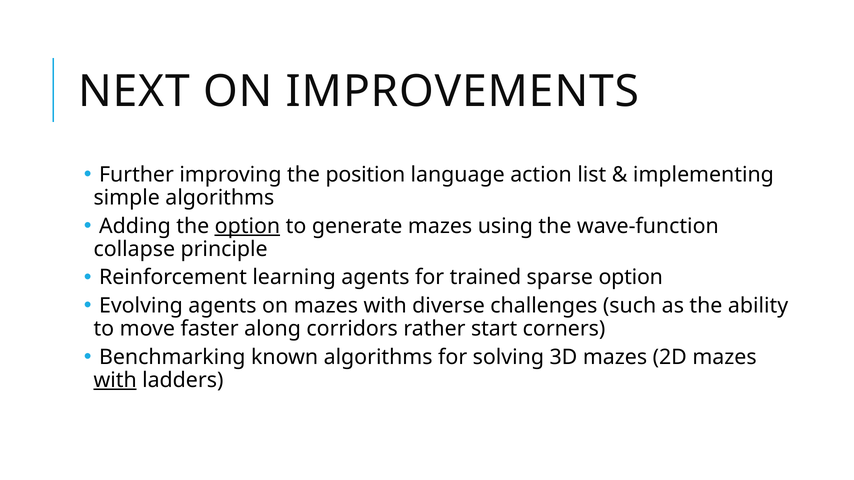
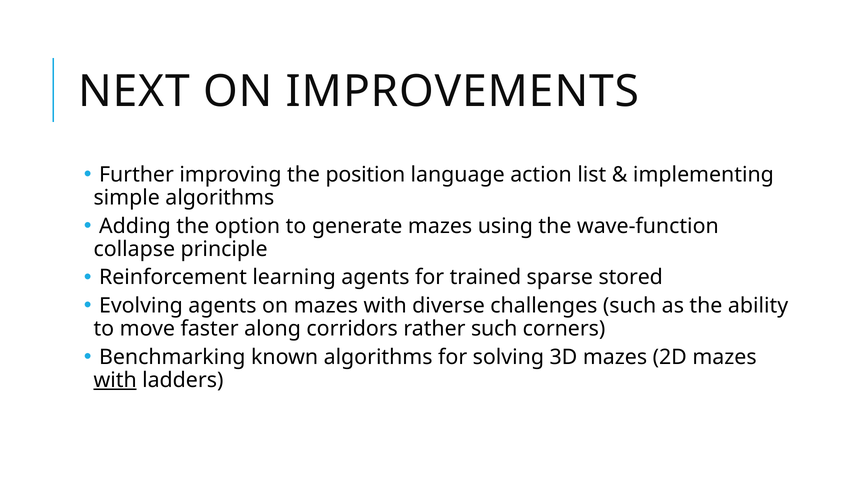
option underline: present -> none (247, 226)
sparse option: option -> stored (631, 278)
rather start: start -> such (494, 329)
